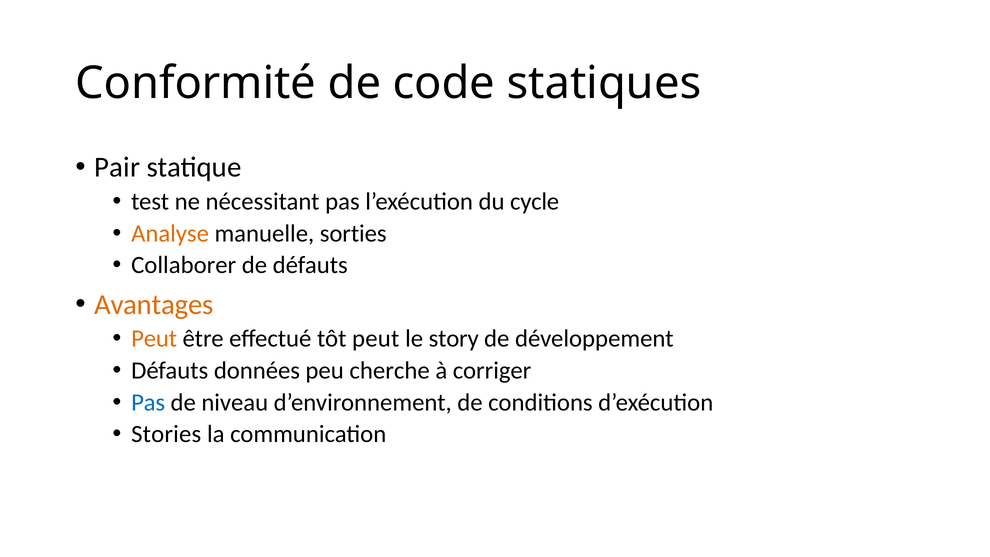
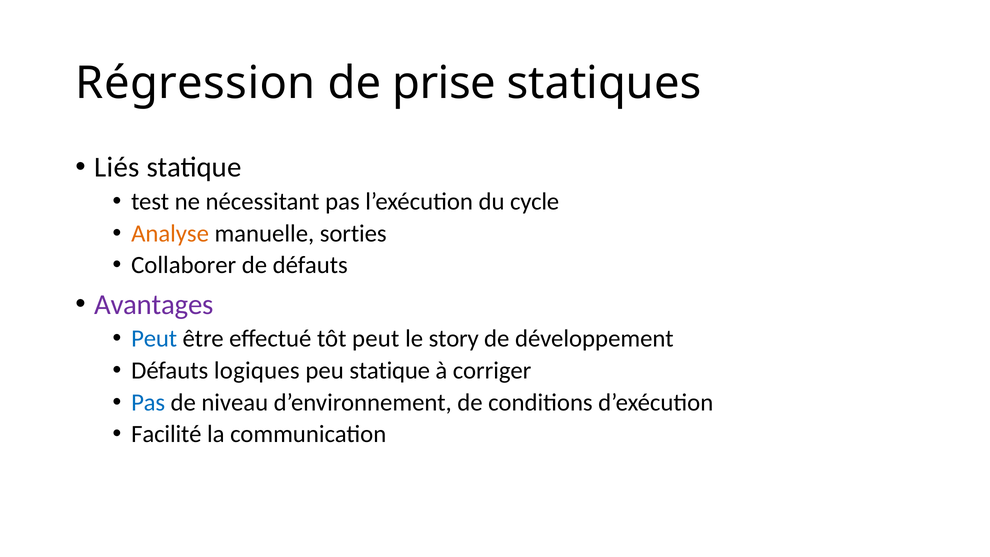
Conformité: Conformité -> Régression (195, 83)
code: code -> prise (444, 83)
Pair: Pair -> Liés (117, 167)
Avantages colour: orange -> purple (154, 304)
Peut colour: orange -> blue (154, 339)
données: données -> logiques (257, 370)
peu cherche: cherche -> statique (390, 370)
Stories: Stories -> Facilité (166, 434)
